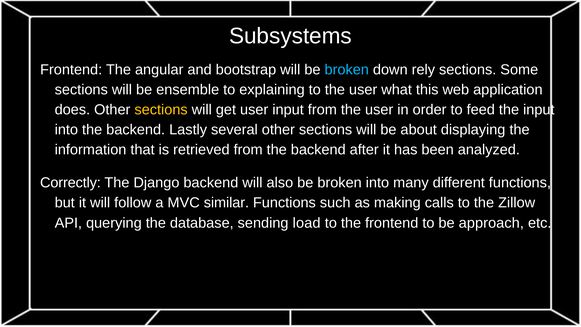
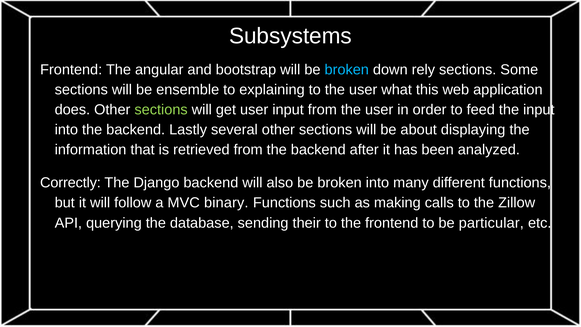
sections colour: yellow -> light green (161, 110)
similar: similar -> binary (226, 203)
load: load -> their (307, 223)
approach: approach -> particular (491, 223)
